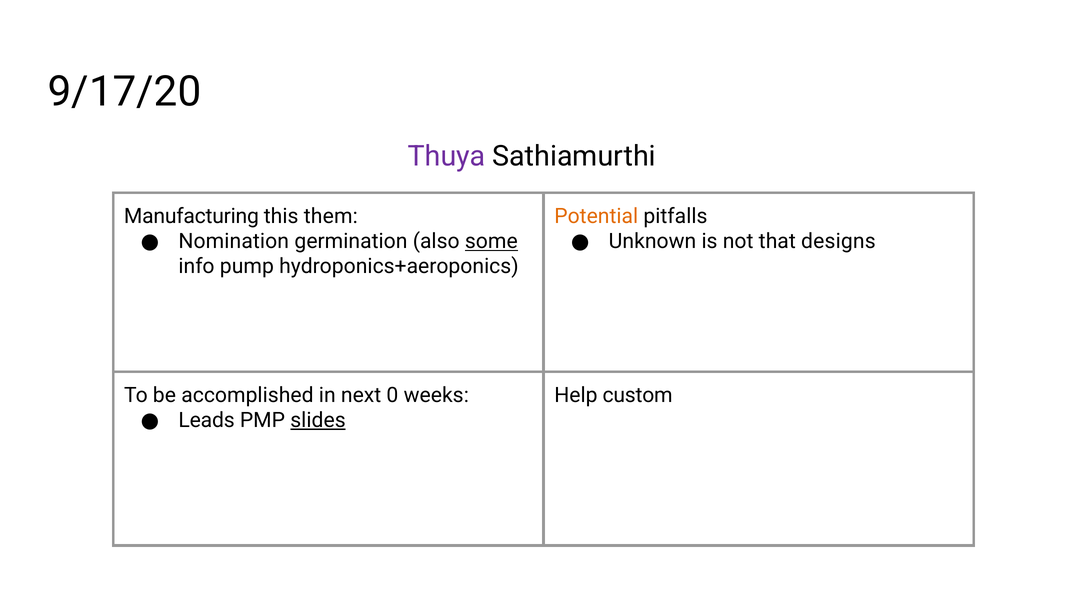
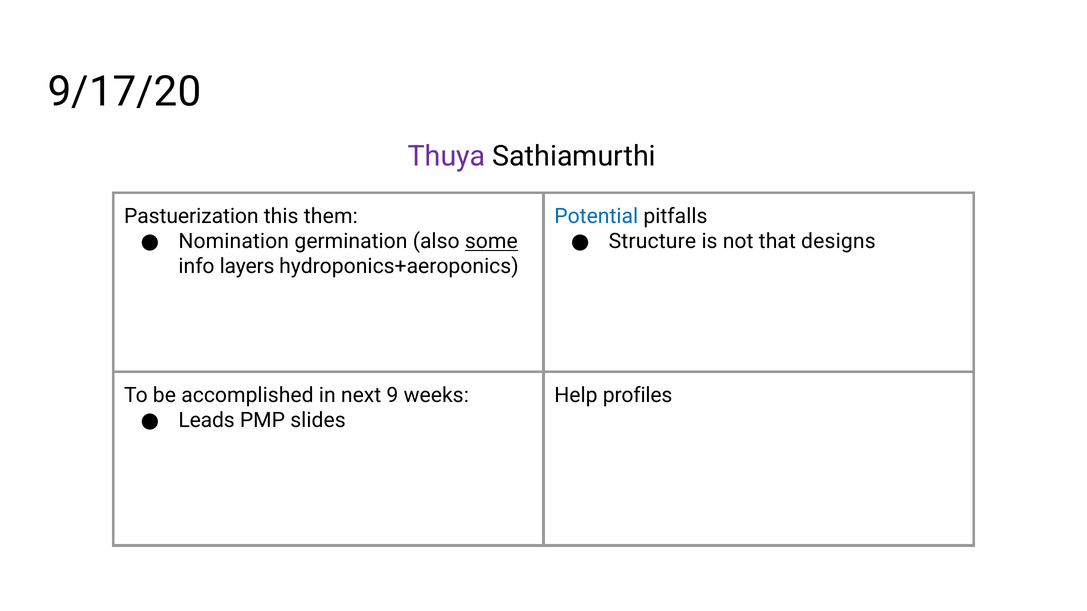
Manufacturing: Manufacturing -> Pastuerization (191, 217)
Potential colour: orange -> blue (596, 217)
Unknown: Unknown -> Structure (652, 241)
pump: pump -> layers (247, 266)
0: 0 -> 9 (392, 396)
custom: custom -> profiles (638, 396)
slides underline: present -> none (318, 421)
